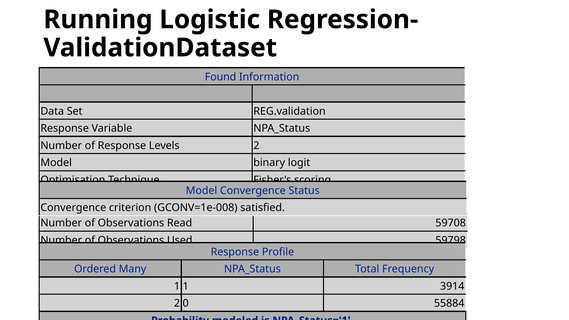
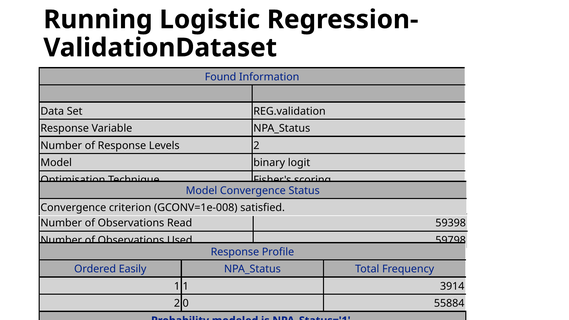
59708: 59708 -> 59398 (451, 223)
Many: Many -> Easily (133, 269)
